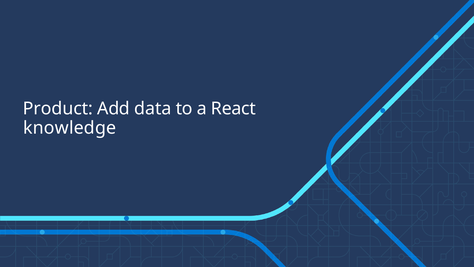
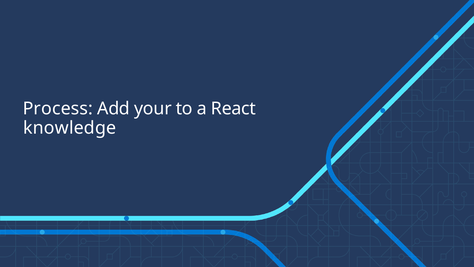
Product: Product -> Process (58, 108)
data: data -> your (153, 108)
